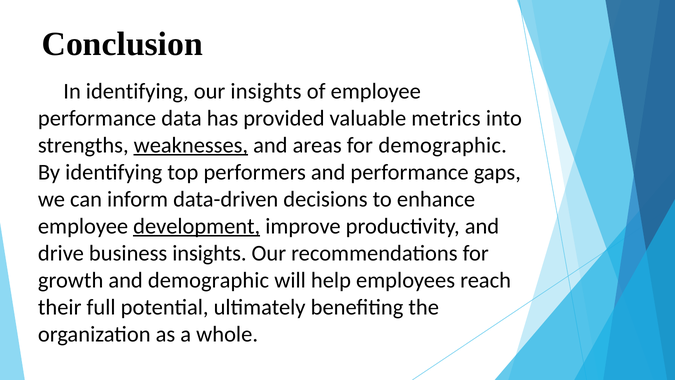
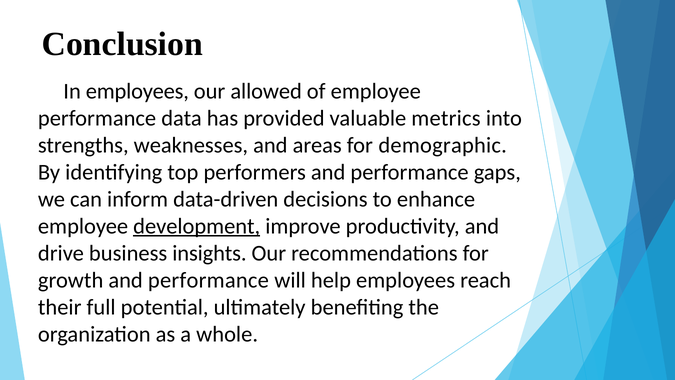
In identifying: identifying -> employees (137, 91)
our insights: insights -> allowed (266, 91)
weaknesses underline: present -> none (191, 145)
growth and demographic: demographic -> performance (208, 280)
